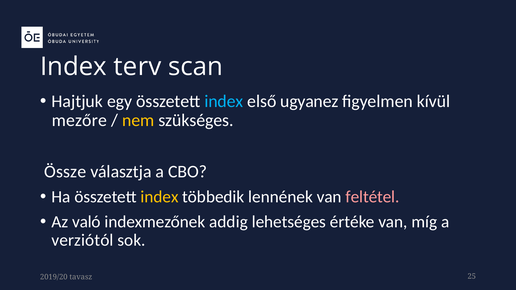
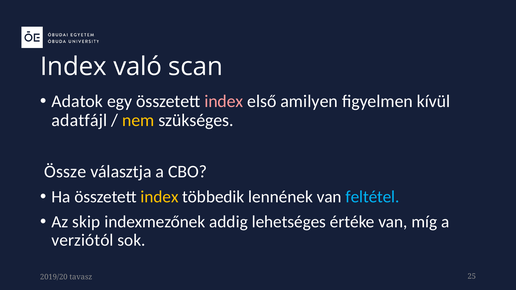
terv: terv -> való (138, 67)
Hajtjuk: Hajtjuk -> Adatok (77, 101)
index colour: light blue -> pink (224, 101)
ugyanez: ugyanez -> amilyen (309, 101)
mezőre: mezőre -> adatfájl (79, 121)
feltétel colour: pink -> light blue (372, 197)
való: való -> skip (86, 222)
